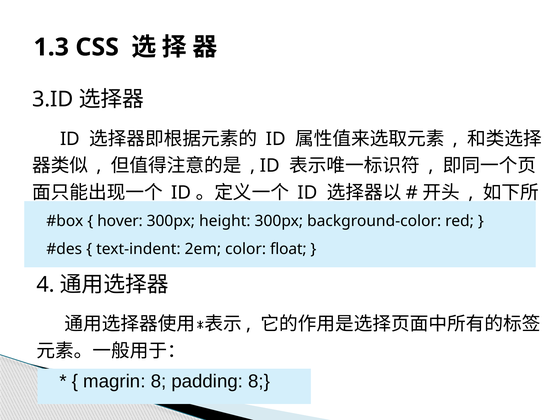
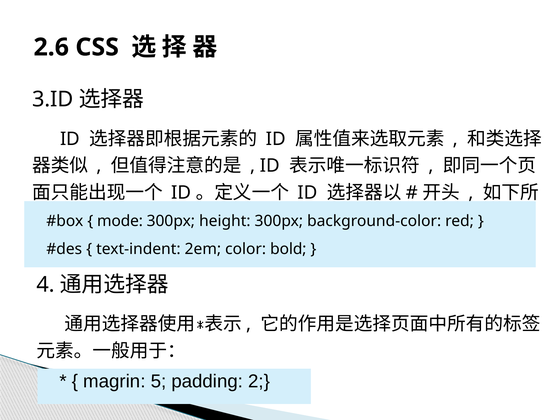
1.3: 1.3 -> 2.6 (51, 47)
hover: hover -> mode (120, 221)
float: float -> bold (288, 249)
magrin 8: 8 -> 5 (158, 381)
padding 8: 8 -> 2 (259, 381)
